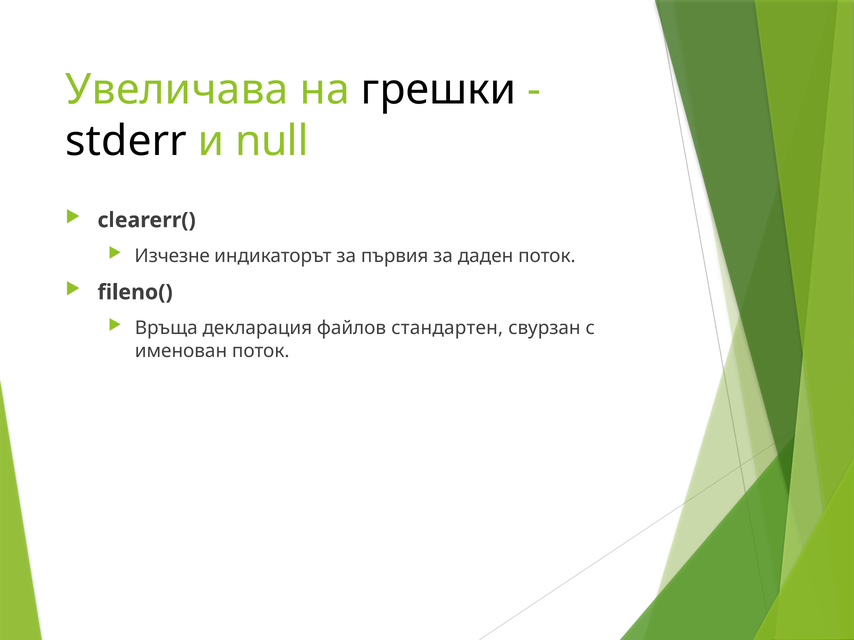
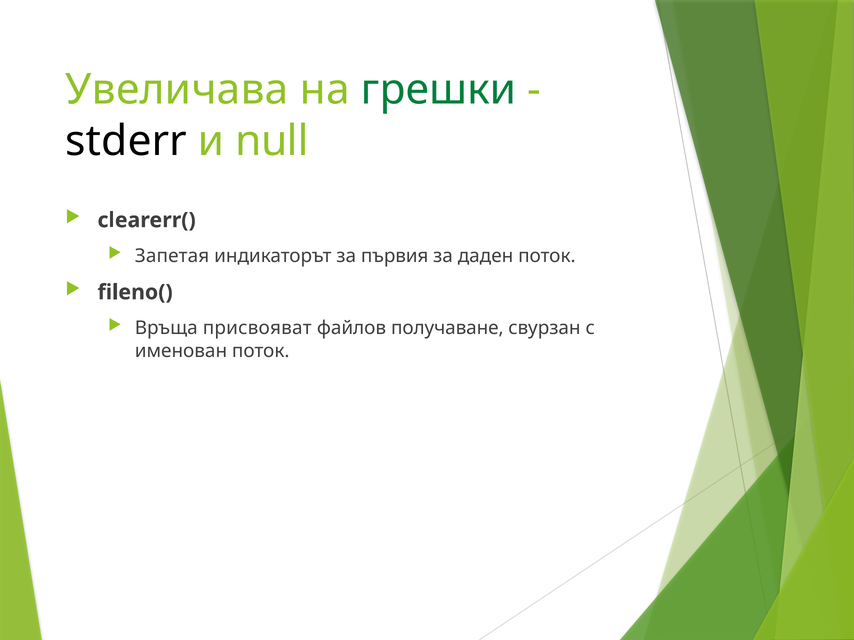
грешки colour: black -> green (439, 90)
Изчезне: Изчезне -> Запетая (172, 256)
декларация: декларация -> присвояват (257, 328)
стандартен: стандартен -> получаване (447, 328)
